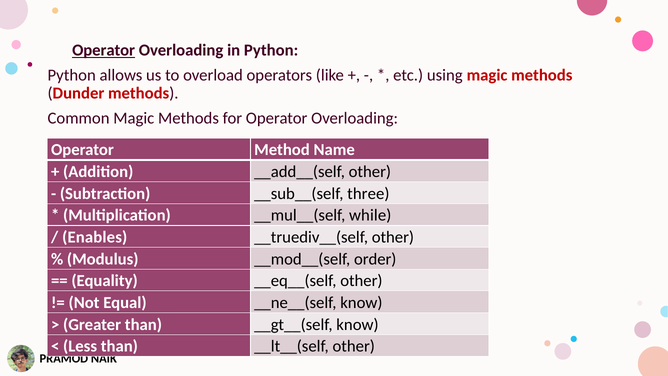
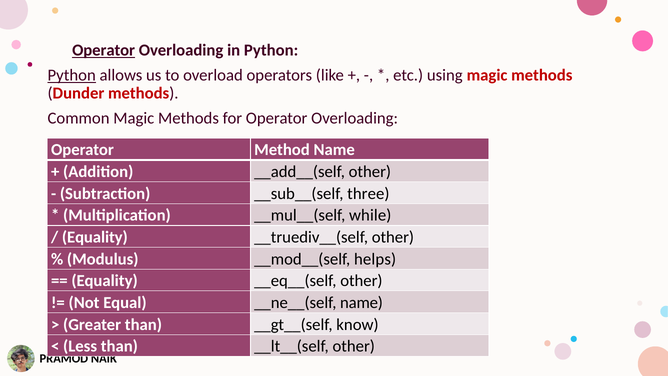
Python underline: none -> present (72, 75)
Enables: Enables -> Equality (95, 237)
order: order -> helps (375, 259)
know: know -> name (361, 303)
